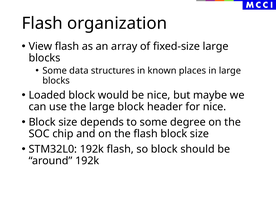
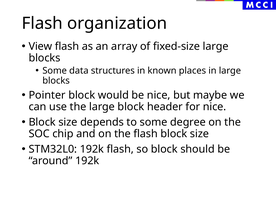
Loaded: Loaded -> Pointer (47, 95)
